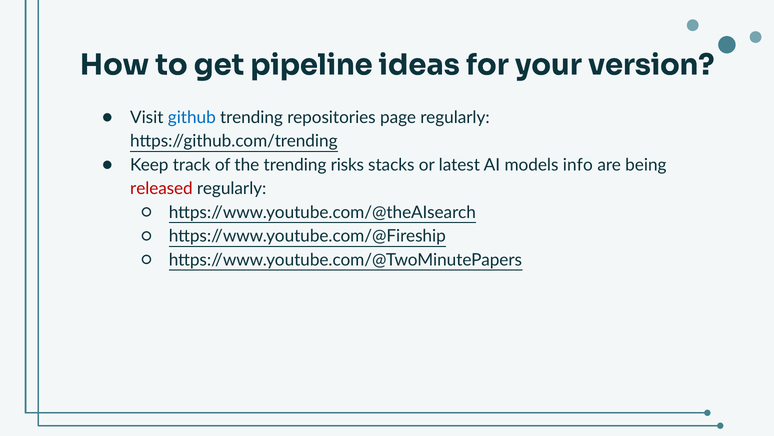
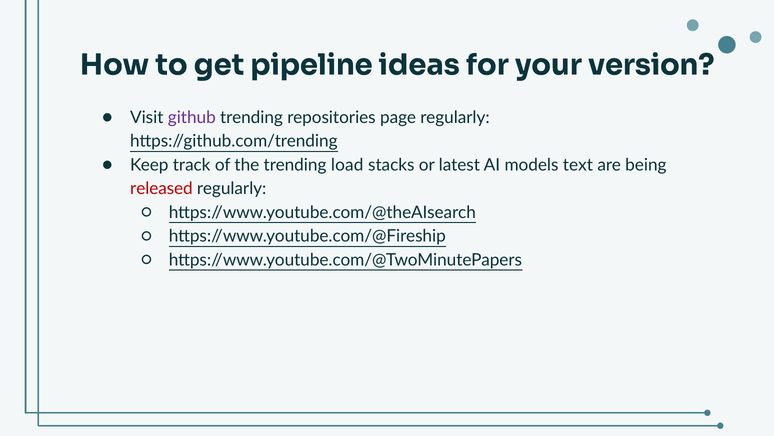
github colour: blue -> purple (192, 117)
risks: risks -> load (347, 165)
info: info -> text (578, 165)
